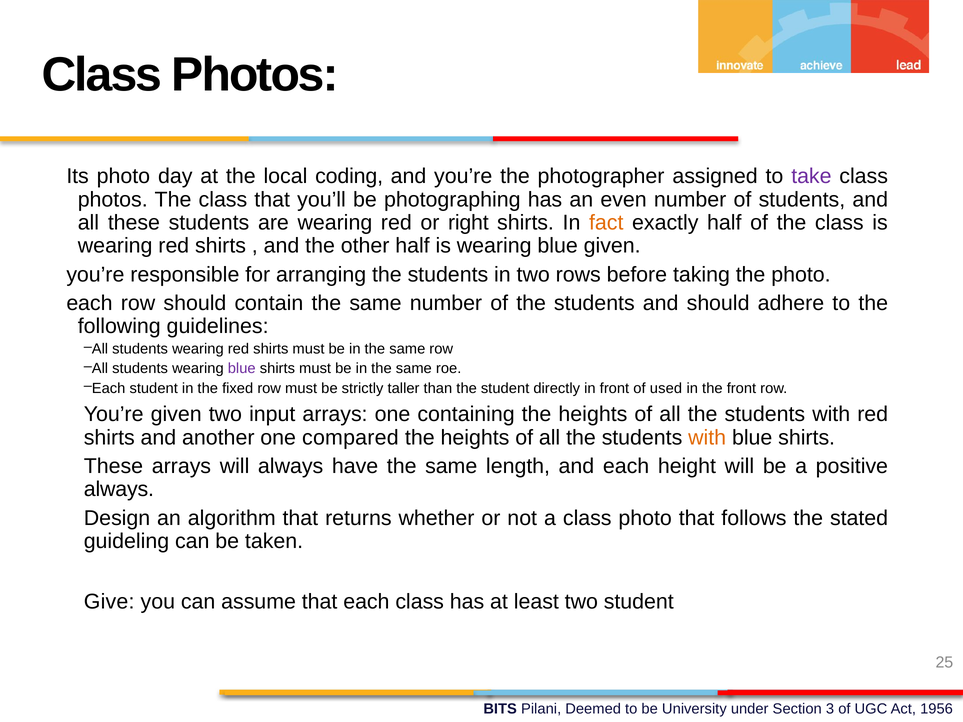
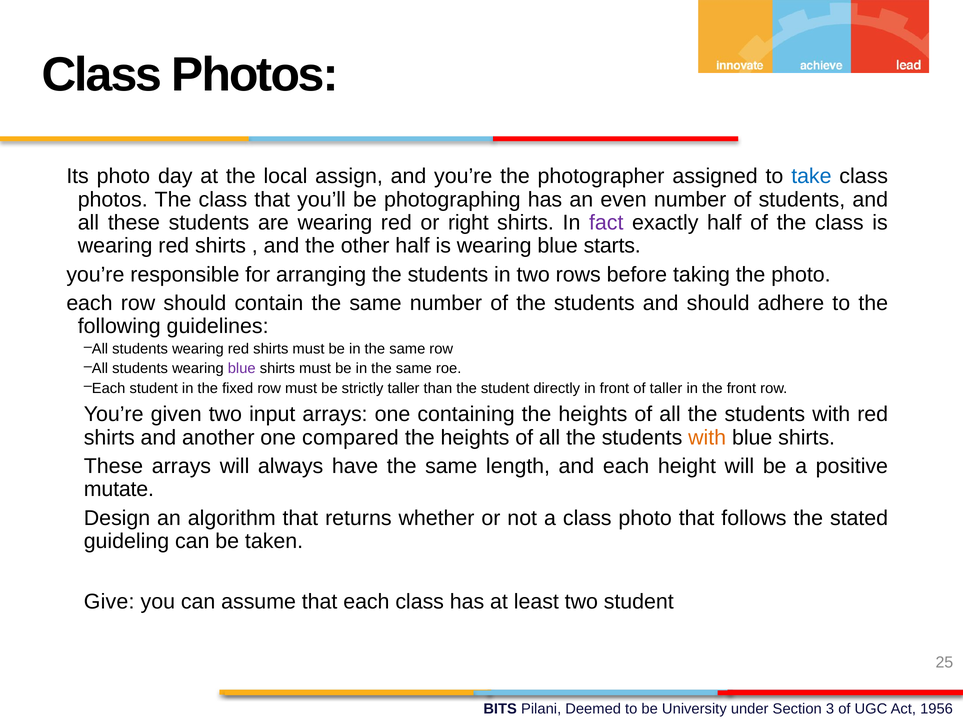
coding: coding -> assign (349, 176)
take colour: purple -> blue (811, 176)
fact colour: orange -> purple (606, 223)
blue given: given -> starts (612, 246)
of used: used -> taller (666, 388)
always: always -> mutate (119, 490)
